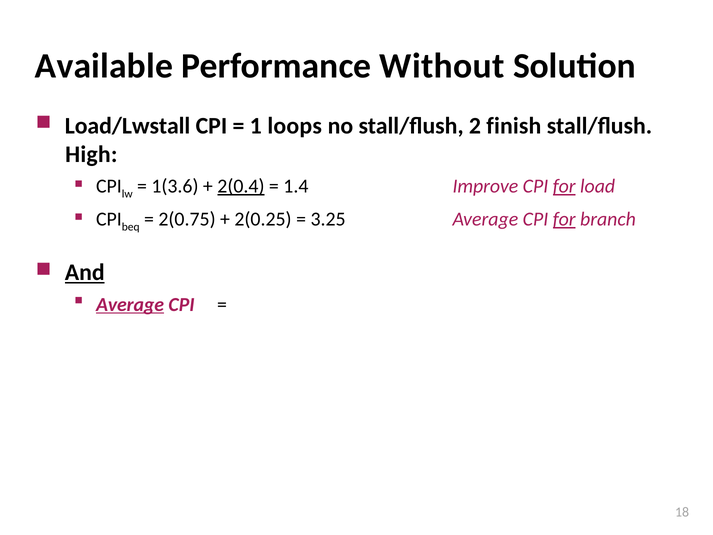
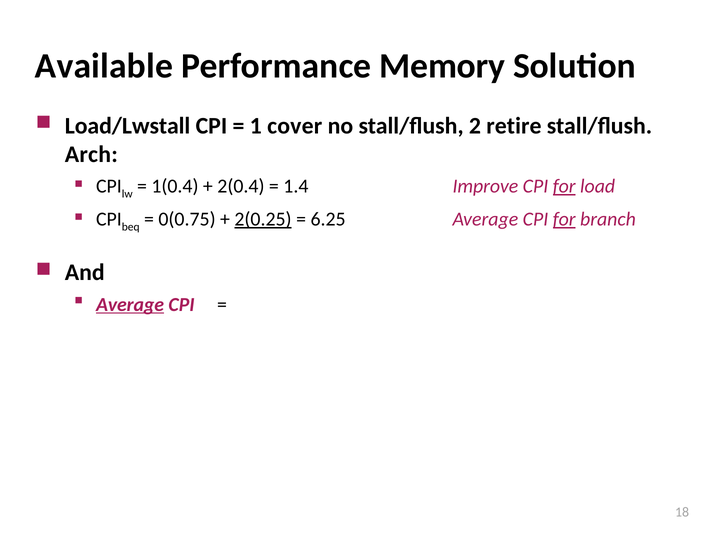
Without: Without -> Memory (442, 66)
loops: loops -> cover (295, 126)
finish: finish -> retire (514, 126)
High: High -> Arch (91, 154)
1(3.6: 1(3.6 -> 1(0.4 (175, 186)
2(0.4 underline: present -> none (241, 186)
2(0.75: 2(0.75 -> 0(0.75 (187, 219)
2(0.25 underline: none -> present (263, 219)
3.25: 3.25 -> 6.25 (328, 219)
And underline: present -> none (85, 272)
